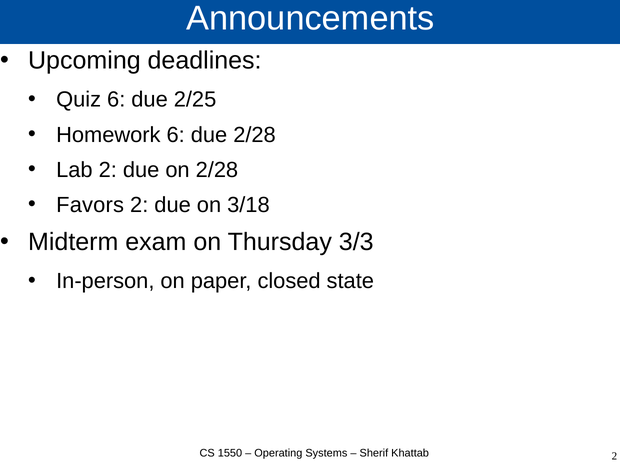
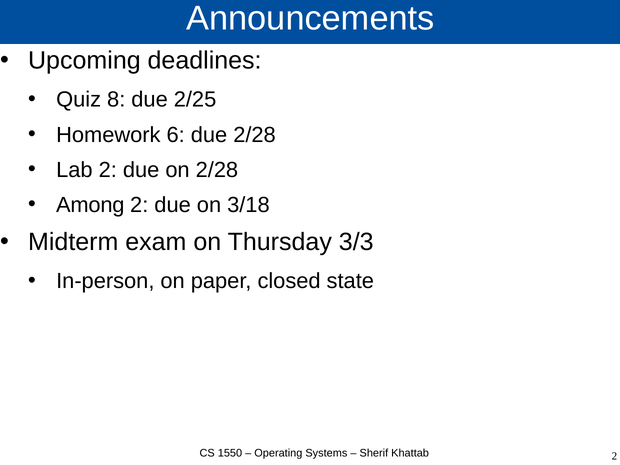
Quiz 6: 6 -> 8 (116, 100)
Favors: Favors -> Among (90, 205)
